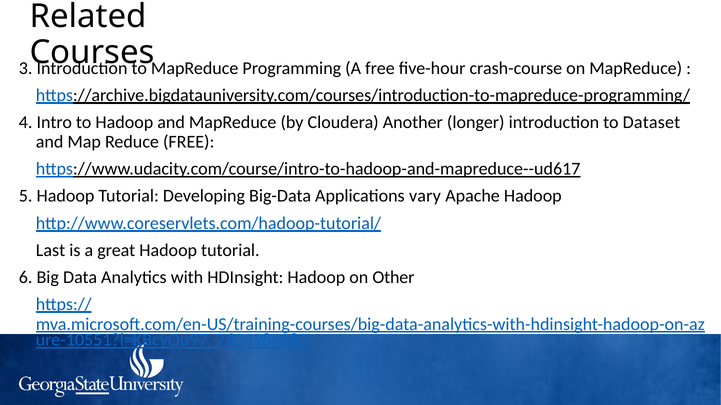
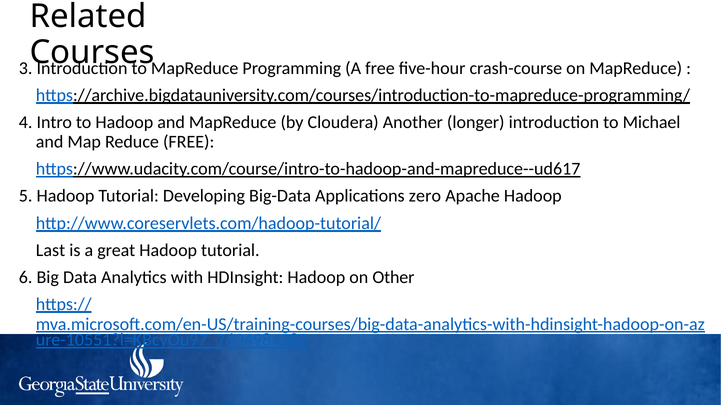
Dataset: Dataset -> Michael (652, 122)
vary: vary -> zero (425, 196)
